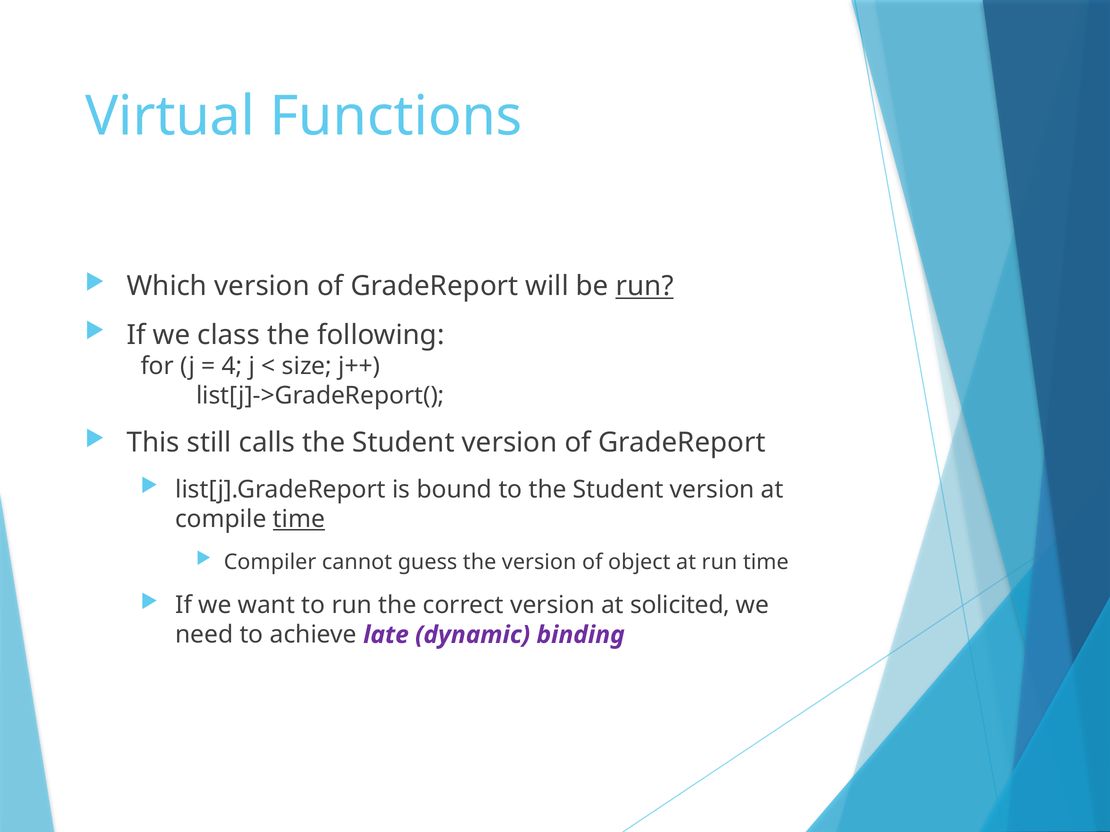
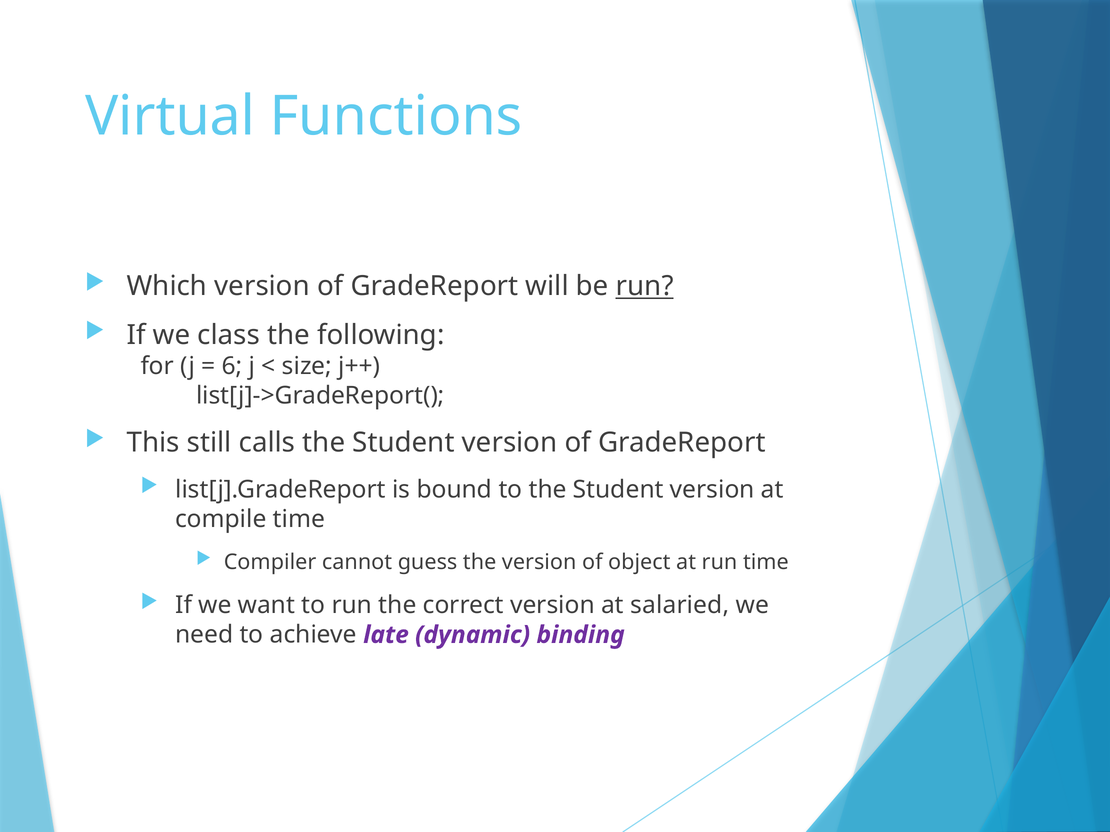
4: 4 -> 6 (232, 366)
time underline: present -> none (299, 519)
solicited: solicited -> salaried (680, 606)
